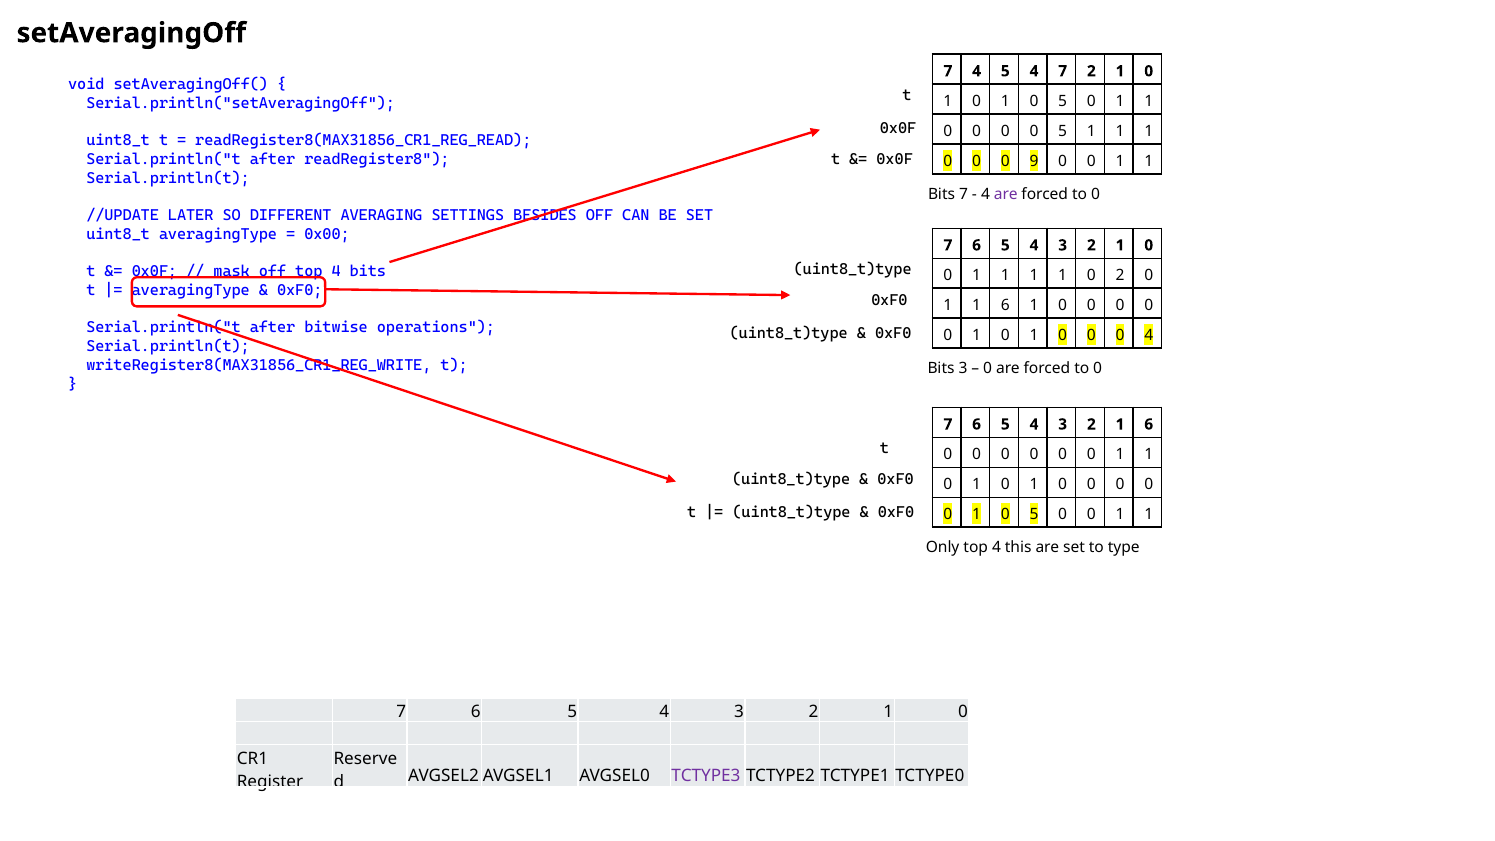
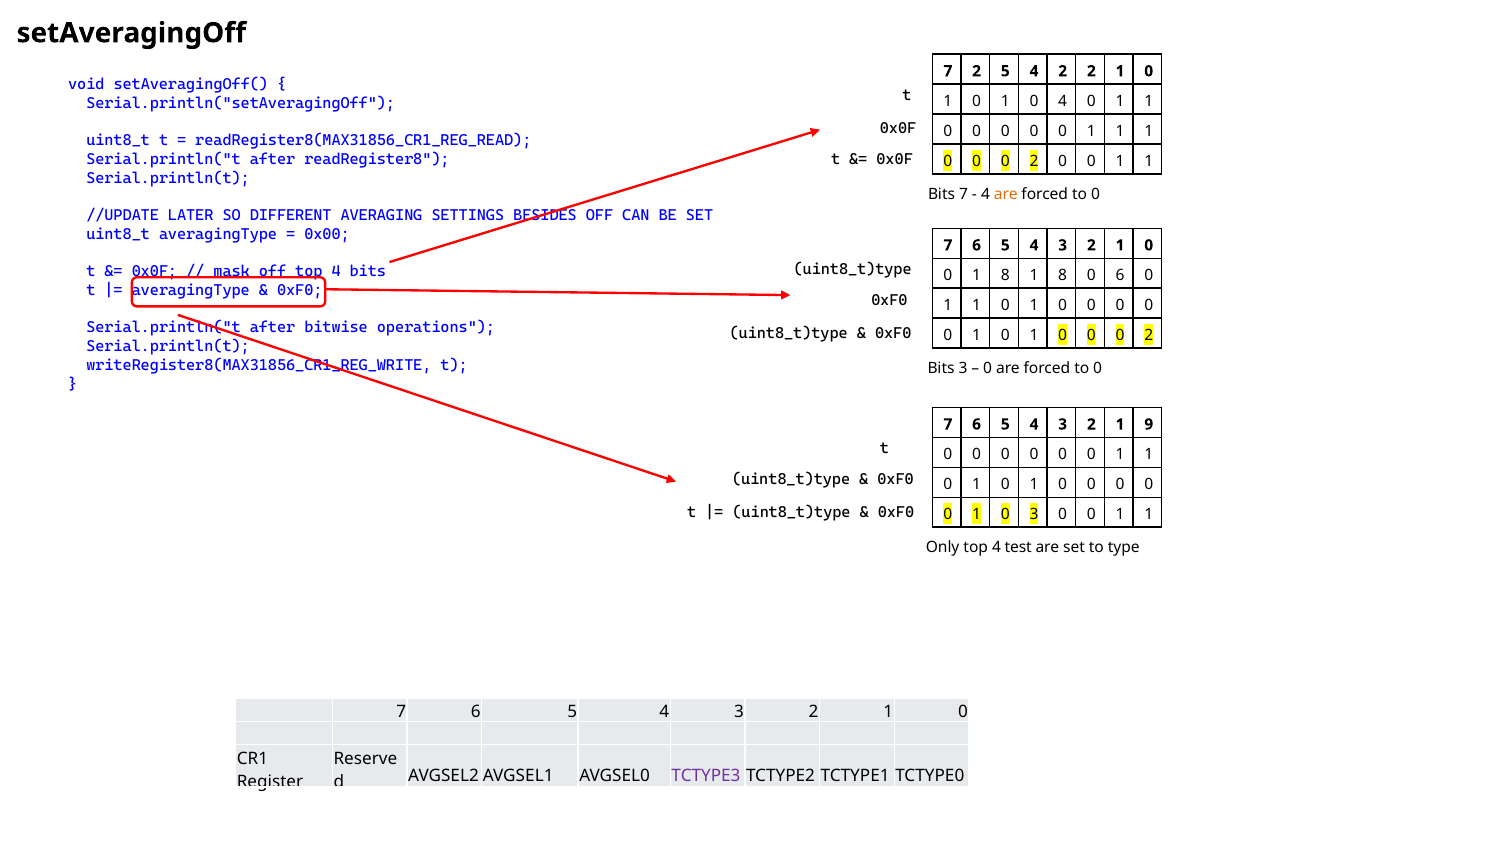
7 4: 4 -> 2 (977, 71)
4 7: 7 -> 2 (1063, 71)
5: 5 -> 4 (1063, 101)
5: 5 -> 0 (1063, 131)
9: 9 -> 2 (1034, 161)
are colour: purple -> orange (1006, 194)
1: 1 -> 8 (1005, 275)
1: 1 -> 8 (1063, 275)
0 2: 2 -> 6 (1120, 275)
6: 6 -> 0 (1005, 305)
4: 4 -> 2 (1149, 335)
2 1 6: 6 -> 9 (1149, 424)
5: 5 -> 3 (1034, 514)
this: this -> test (1018, 547)
